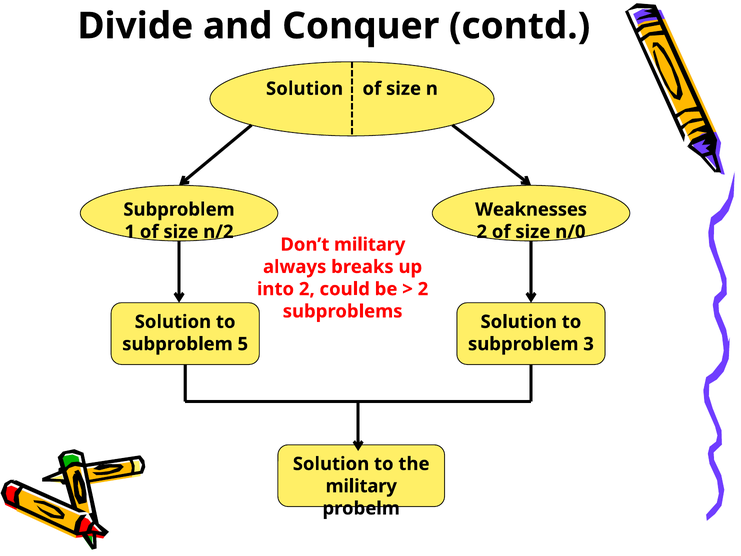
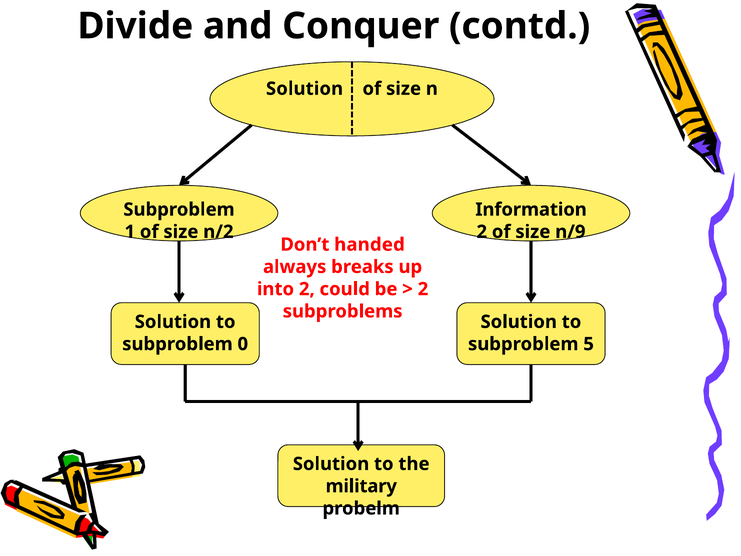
Weaknesses: Weaknesses -> Information (531, 209)
n/0: n/0 -> n/9 (570, 232)
Don’t military: military -> handed (369, 245)
5: 5 -> 0 (243, 344)
3: 3 -> 5 (589, 344)
